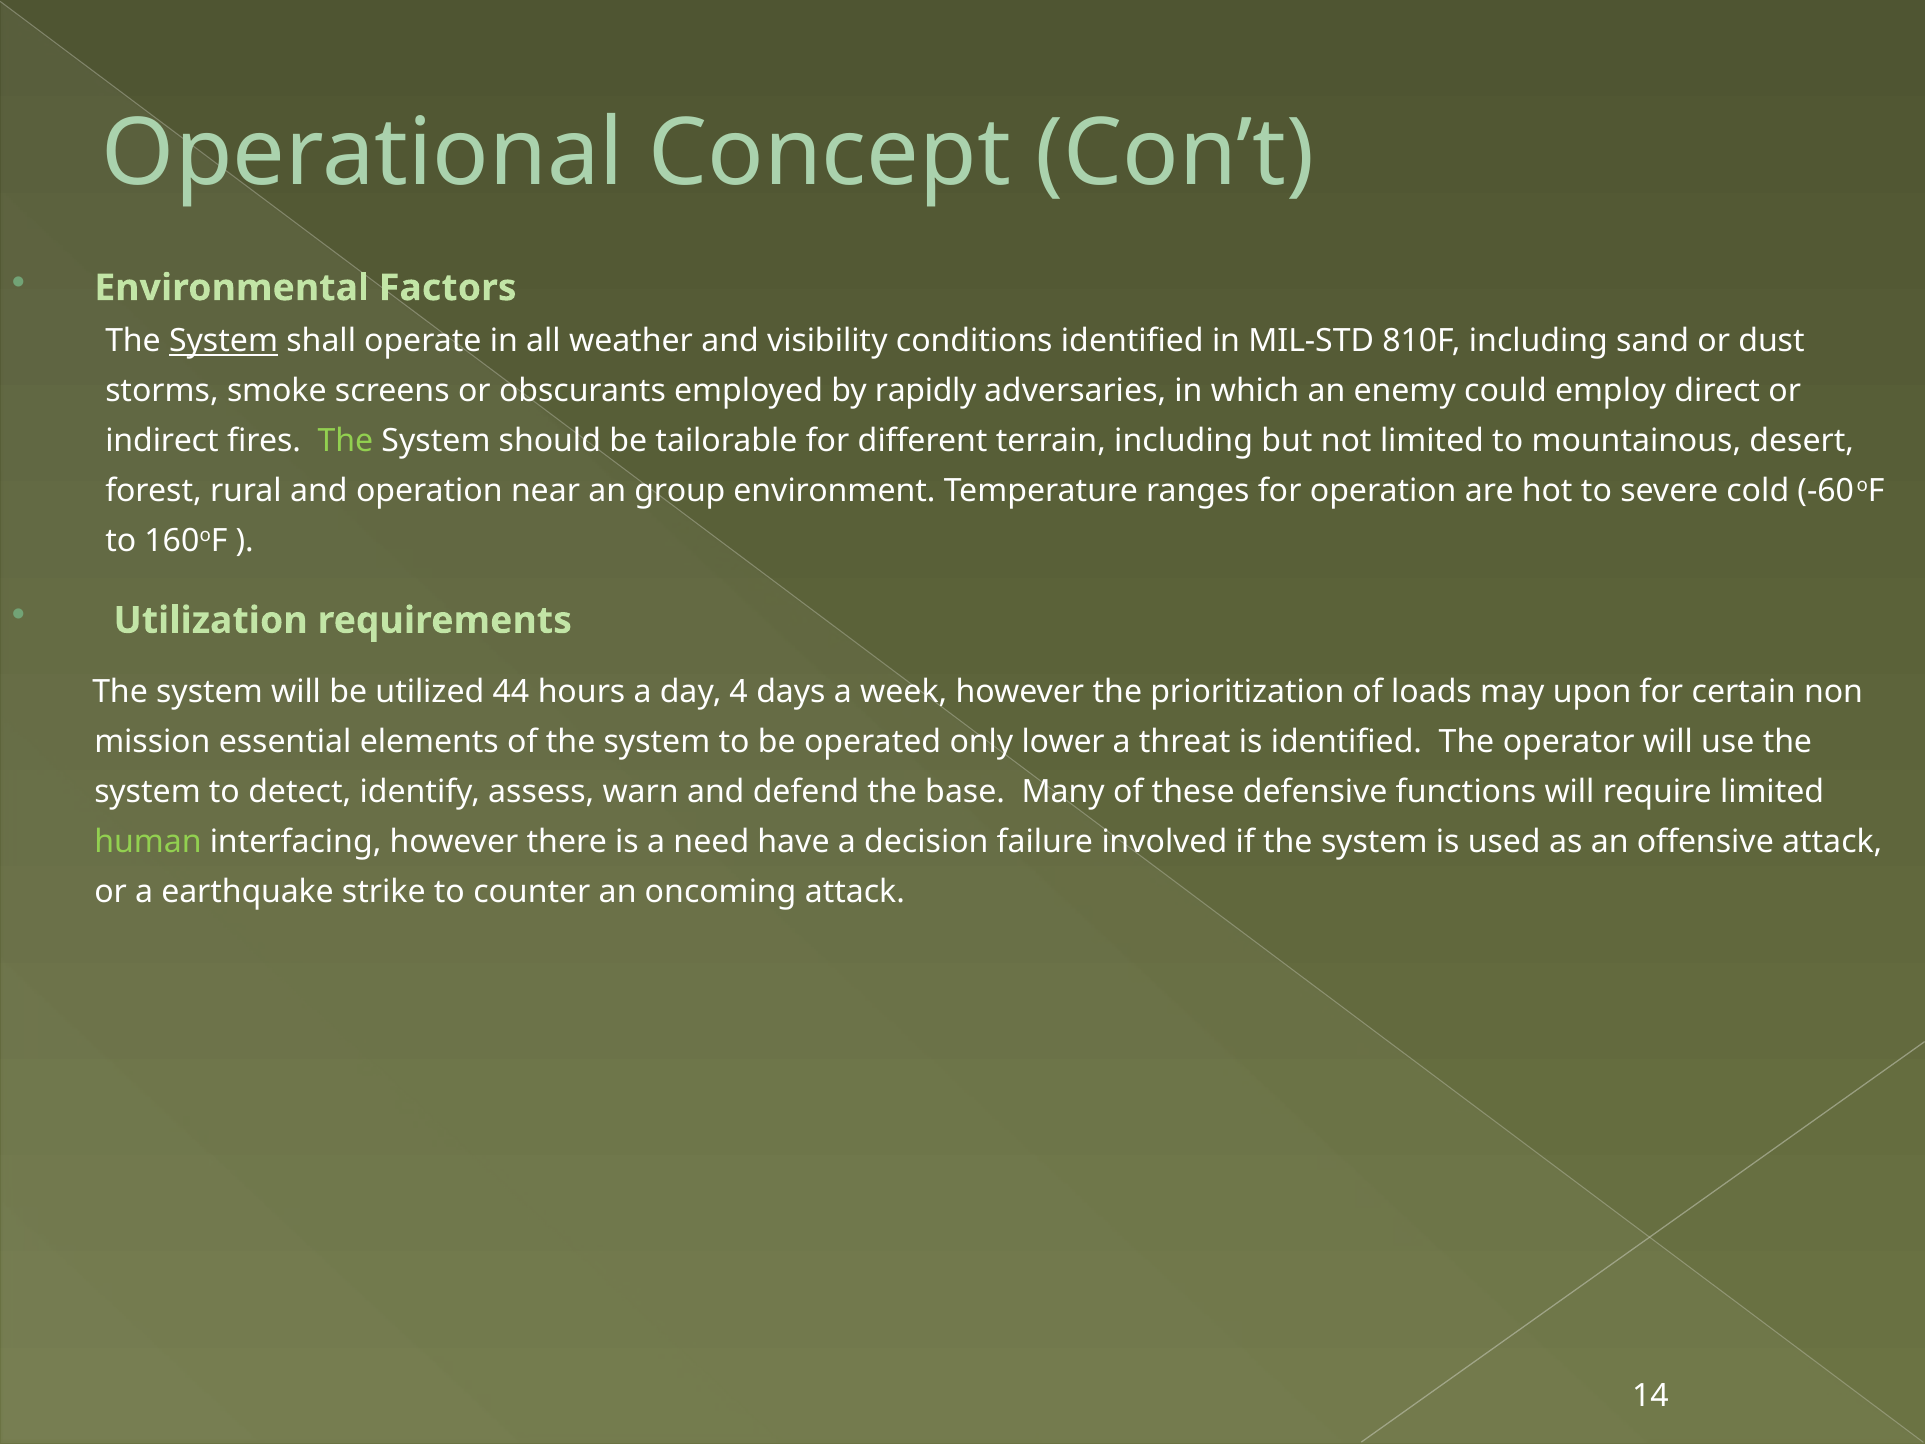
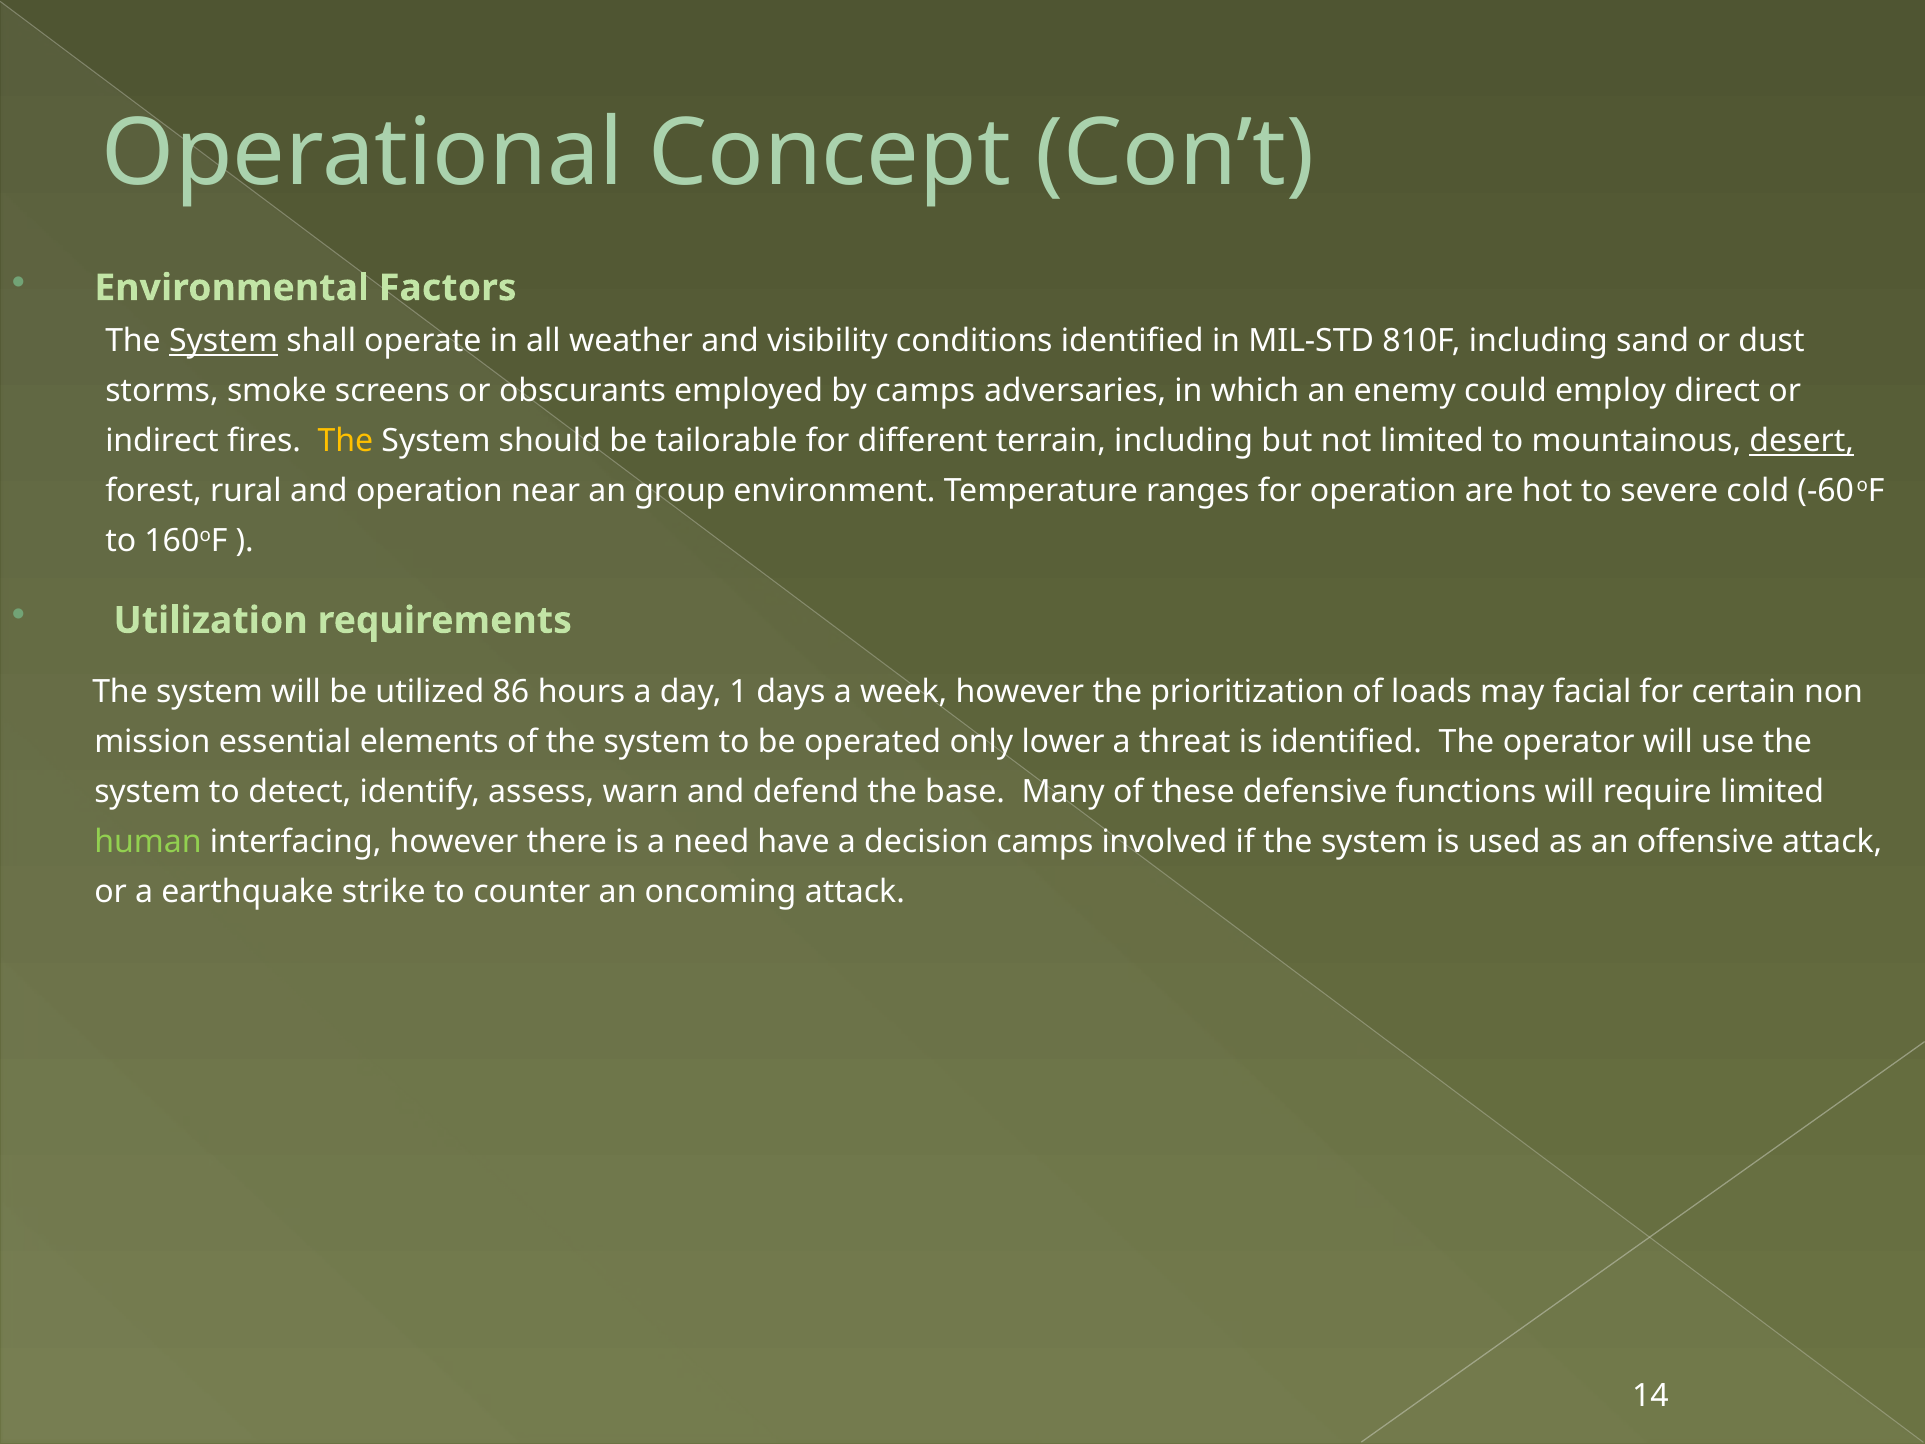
by rapidly: rapidly -> camps (925, 391)
The colour: light green -> yellow (346, 441)
desert underline: none -> present (1802, 441)
44: 44 -> 86 (511, 692)
4: 4 -> 1 (739, 692)
upon: upon -> facial (1592, 692)
decision failure: failure -> camps (1045, 842)
